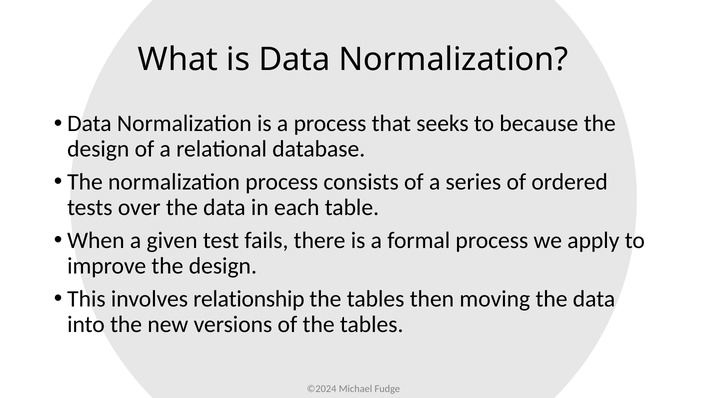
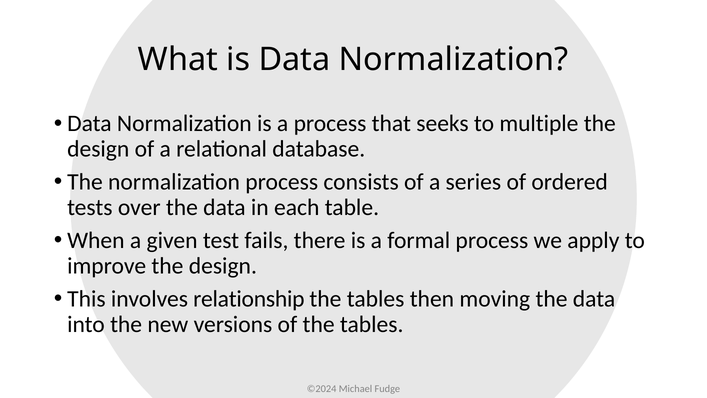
because: because -> multiple (539, 124)
